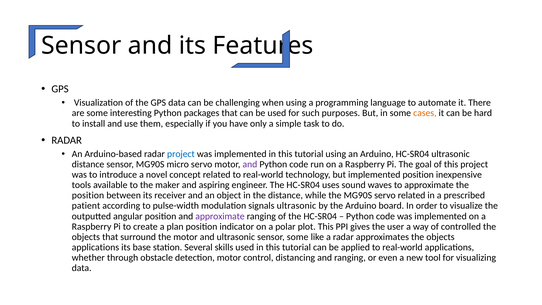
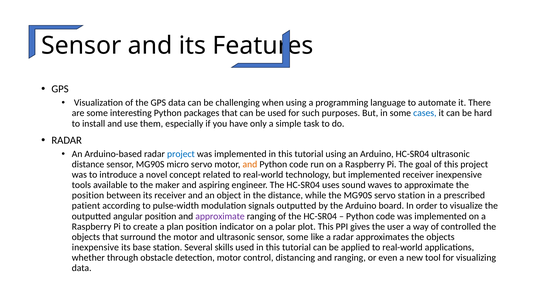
cases colour: orange -> blue (425, 113)
and colour: purple -> orange (250, 164)
implemented position: position -> receiver (418, 175)
servo related: related -> station (412, 195)
signals ultrasonic: ultrasonic -> outputted (296, 206)
applications: applications -> inexpensive (95, 247)
